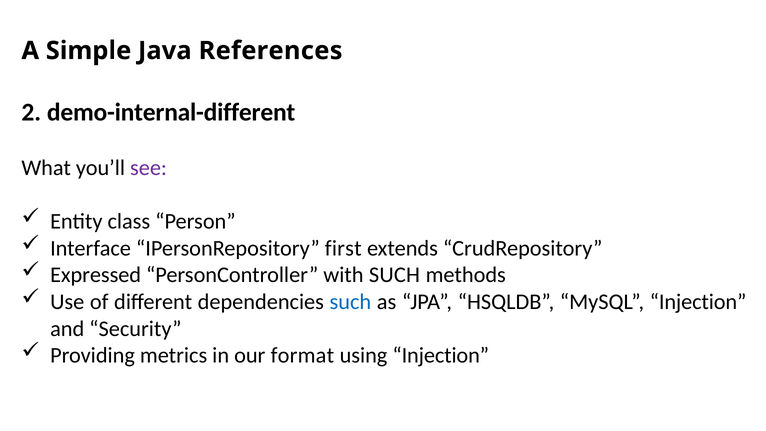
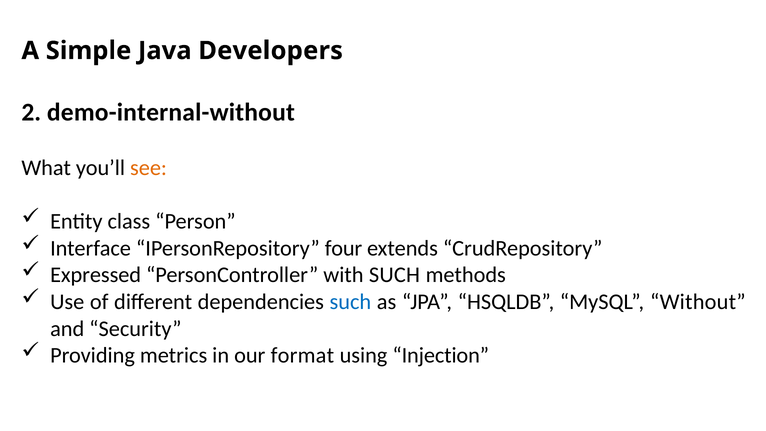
References: References -> Developers (271, 51)
demo-internal-different: demo-internal-different -> demo-internal-without (171, 112)
see colour: purple -> orange (148, 168)
first: first -> four (343, 248)
MySQL Injection: Injection -> Without (698, 302)
